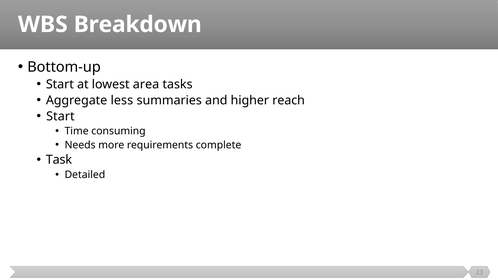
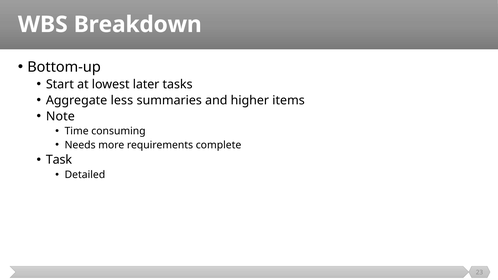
area: area -> later (146, 84)
reach: reach -> items (289, 100)
Start: Start -> Note (60, 116)
